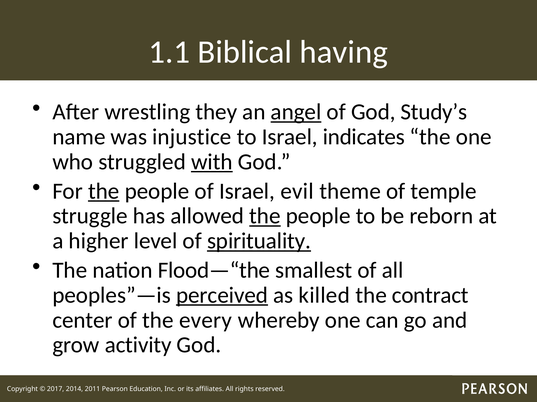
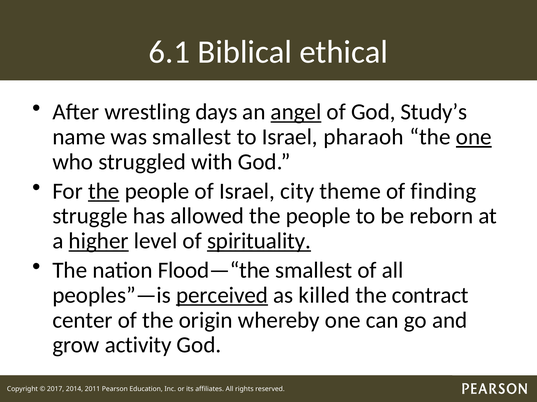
1.1: 1.1 -> 6.1 (169, 52)
having: having -> ethical (344, 52)
they: they -> days (216, 112)
was injustice: injustice -> smallest (192, 137)
indicates: indicates -> pharaoh (364, 137)
one underline: none -> present (474, 137)
with underline: present -> none (212, 162)
evil: evil -> city (297, 191)
temple: temple -> finding (443, 191)
the underline: present -> none (265, 216)
higher underline: none -> present (99, 241)
every: every -> origin (206, 321)
